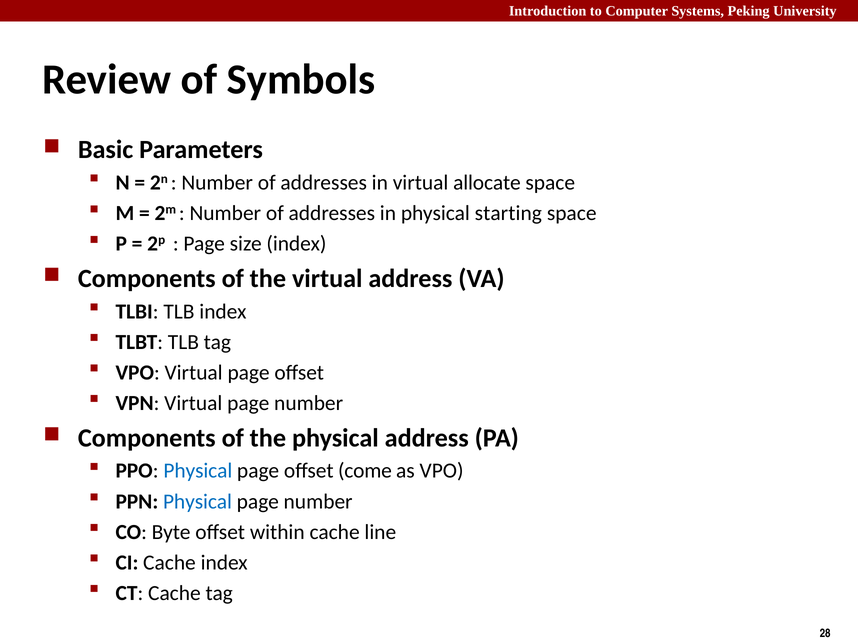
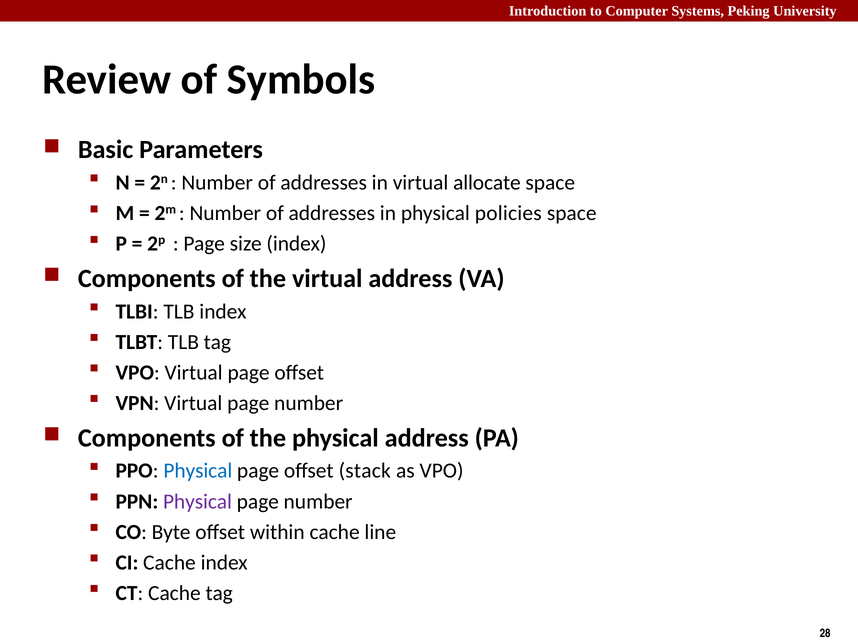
starting: starting -> policies (508, 213)
come: come -> stack (365, 471)
Physical colour: blue -> purple (197, 501)
